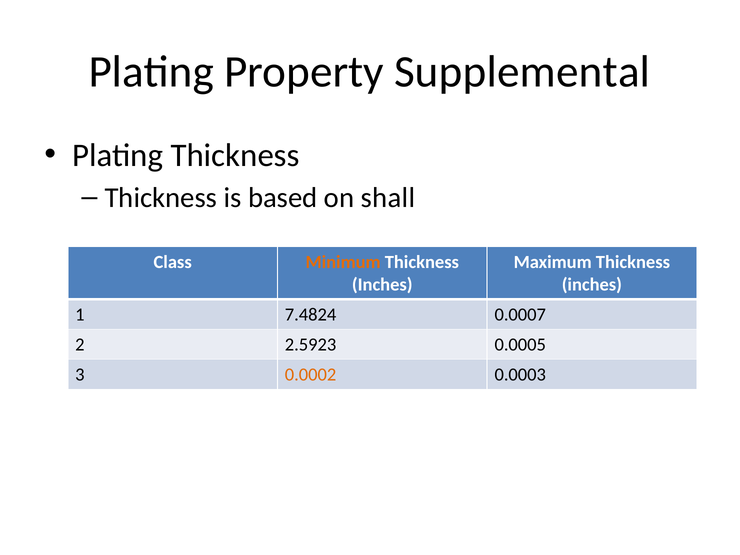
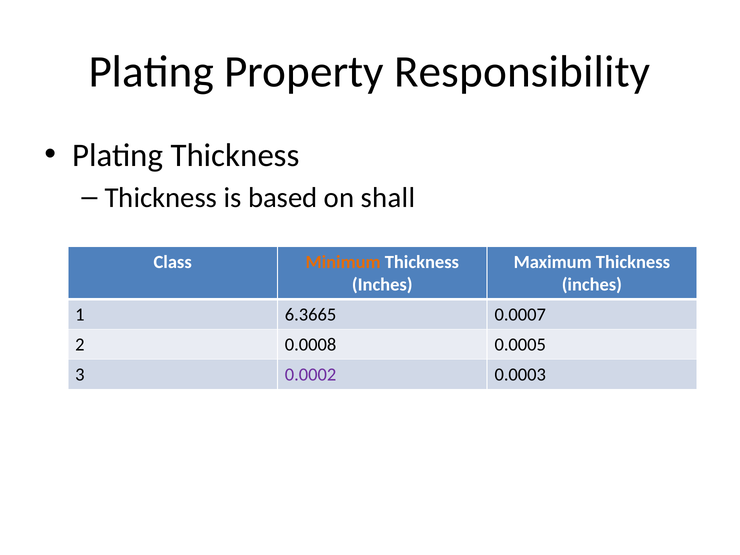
Supplemental: Supplemental -> Responsibility (522, 72)
7.4824: 7.4824 -> 6.3665 (311, 314)
2.5923: 2.5923 -> 0.0008 (311, 344)
0.0002 colour: orange -> purple (311, 374)
